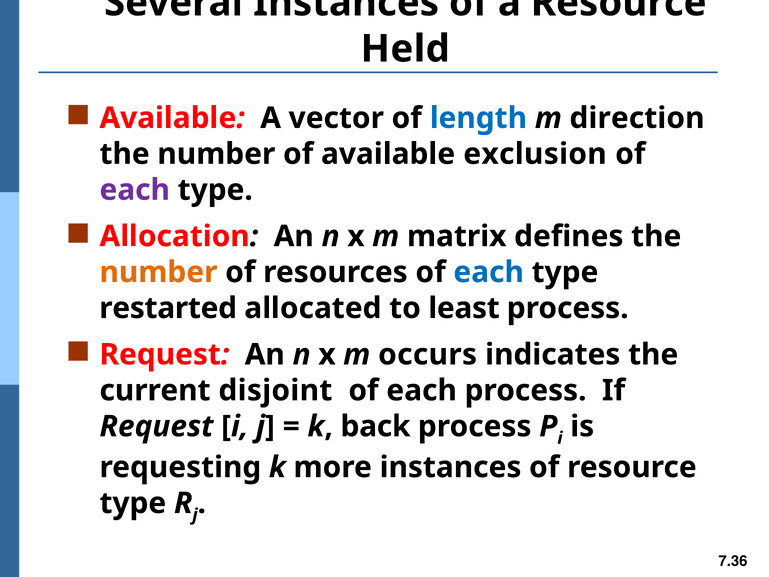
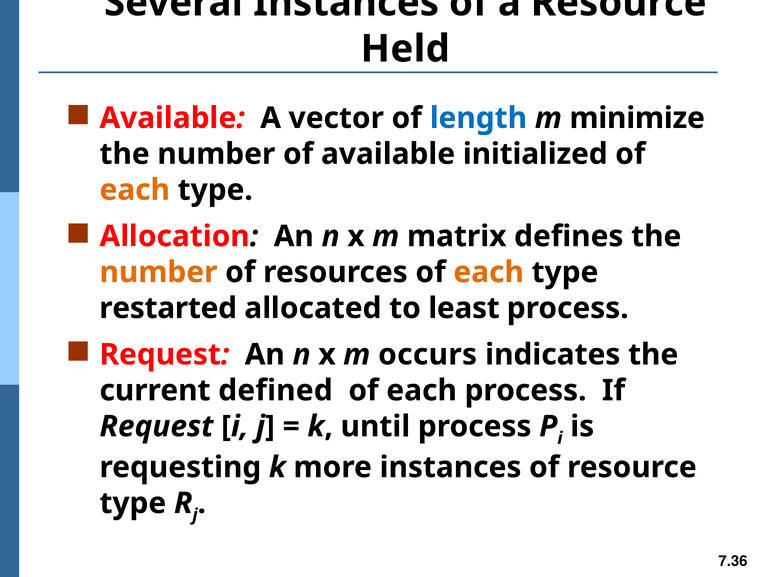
direction: direction -> minimize (637, 118)
exclusion: exclusion -> initialized (535, 154)
each colour: purple -> orange (135, 190)
each colour: blue -> orange (489, 272)
disjoint: disjoint -> defined (275, 390)
back: back -> until (375, 426)
